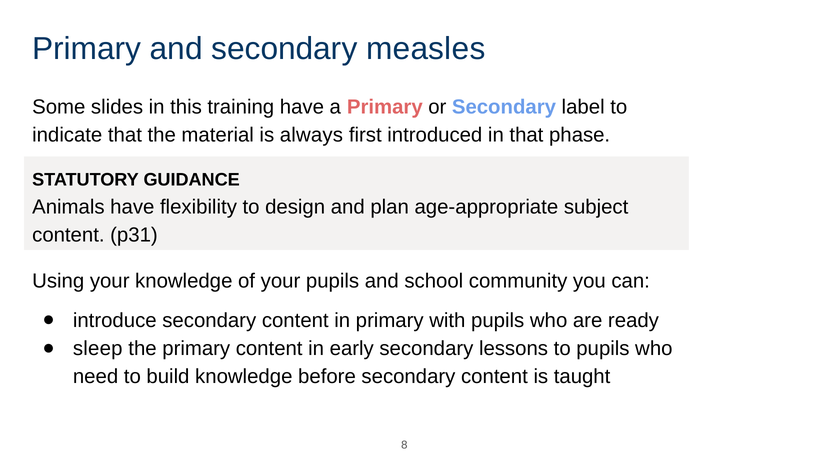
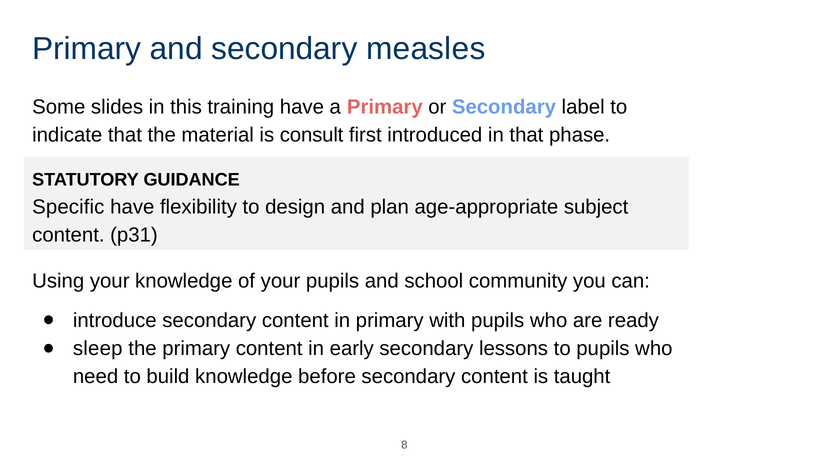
always: always -> consult (312, 135)
Animals: Animals -> Specific (68, 207)
